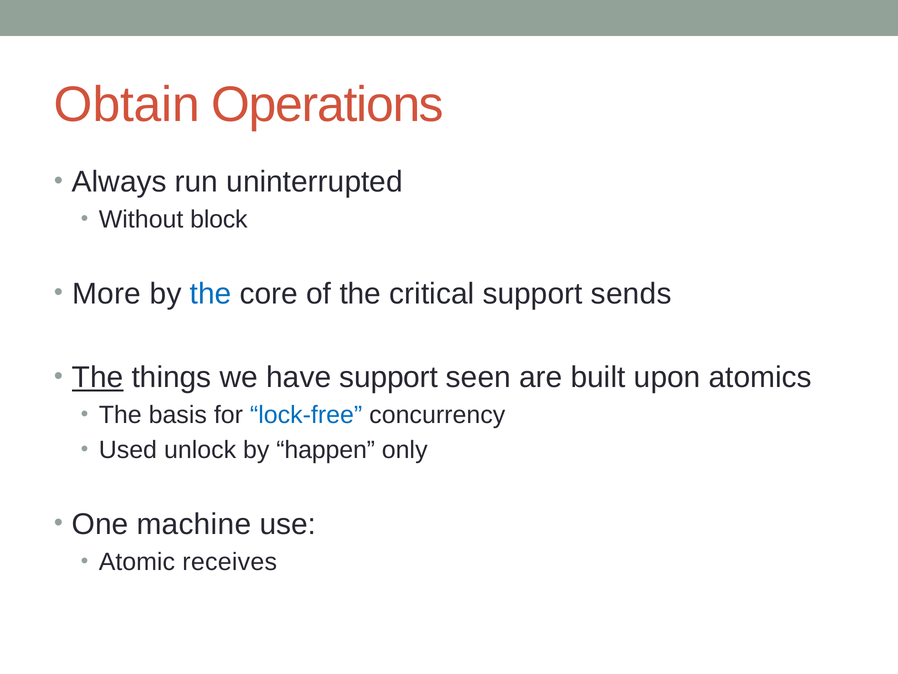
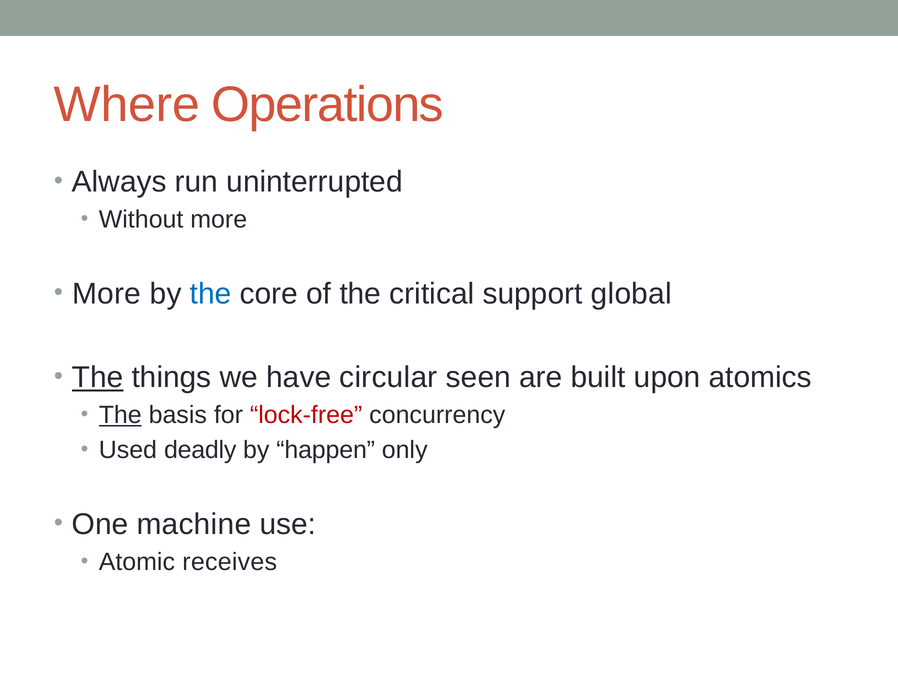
Obtain: Obtain -> Where (127, 105)
Without block: block -> more (219, 219)
sends: sends -> global (631, 293)
have support: support -> circular (388, 377)
The underline: none -> present (120, 415)
lock-free colour: blue -> red (306, 415)
unlock: unlock -> deadly (200, 450)
